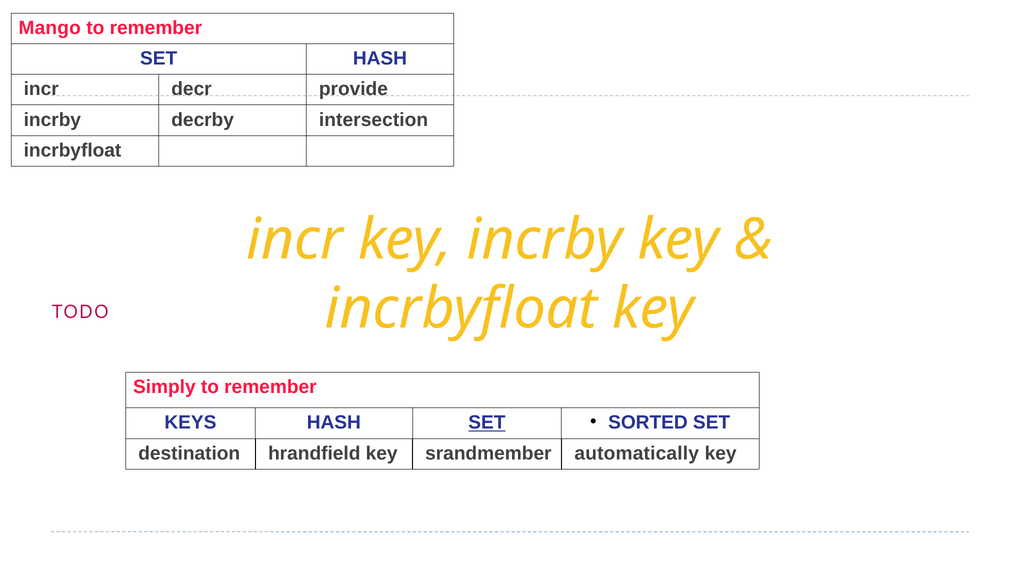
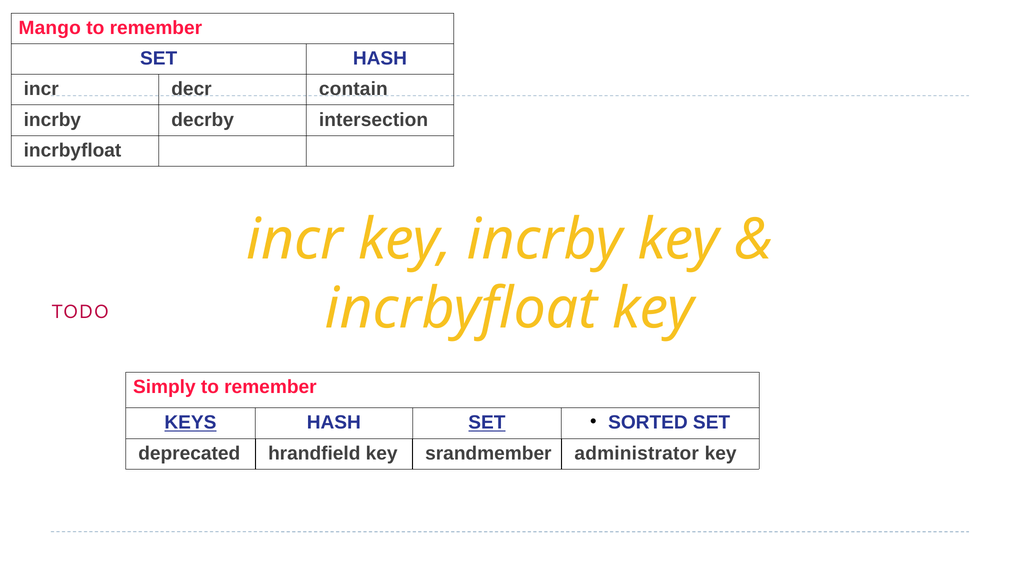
provide: provide -> contain (353, 89)
KEYS underline: none -> present (190, 422)
destination: destination -> deprecated (189, 453)
automatically: automatically -> administrator (637, 453)
